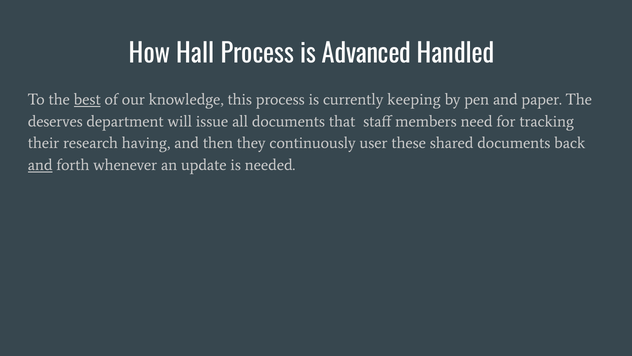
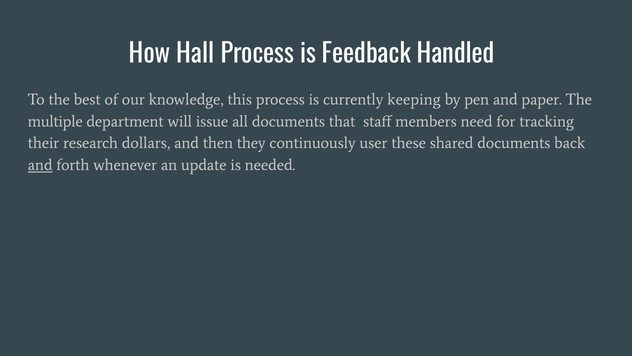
Advanced: Advanced -> Feedback (366, 54)
best underline: present -> none (87, 99)
deserves: deserves -> multiple (55, 121)
having: having -> dollars (146, 143)
